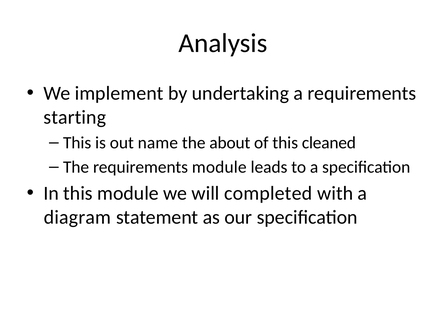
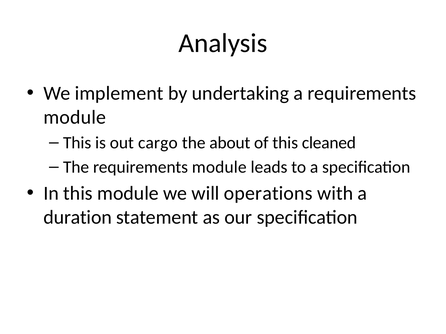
starting: starting -> module (75, 117)
name: name -> cargo (158, 143)
completed: completed -> operations (268, 194)
diagram: diagram -> duration (78, 218)
